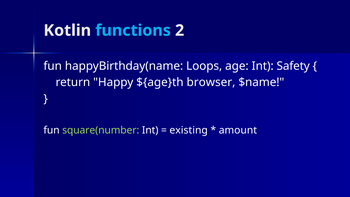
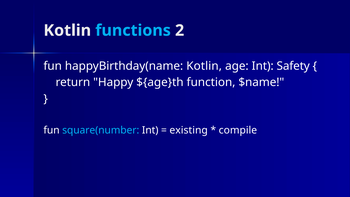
happyBirthday(name Loops: Loops -> Kotlin (204, 66)
browser: browser -> function (211, 82)
square(number colour: light green -> light blue (101, 130)
amount: amount -> compile (238, 130)
